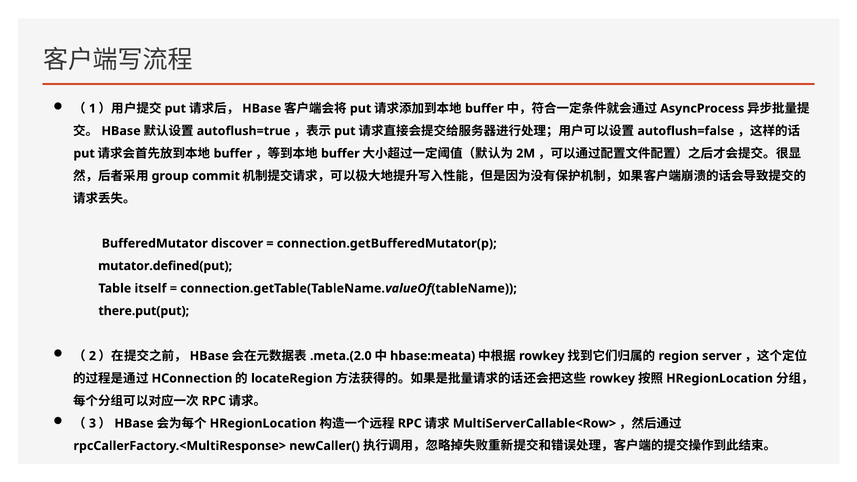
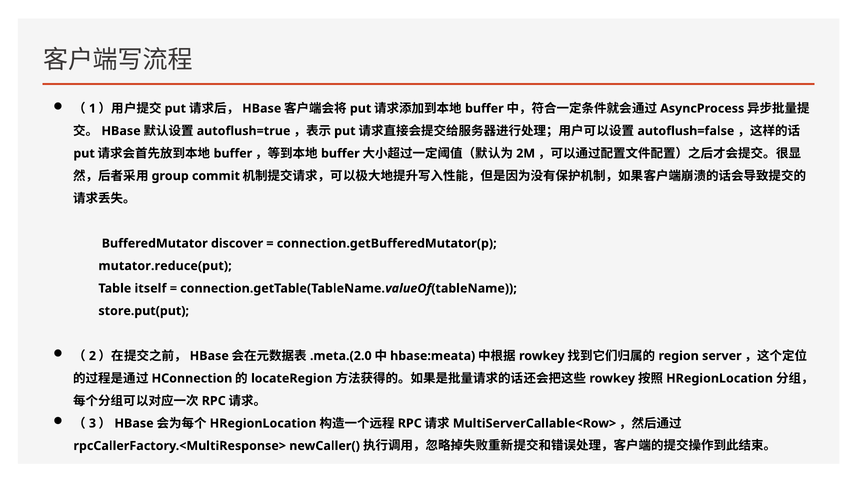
mutator.defined(put: mutator.defined(put -> mutator.reduce(put (165, 266)
there.put(put: there.put(put -> store.put(put (144, 311)
